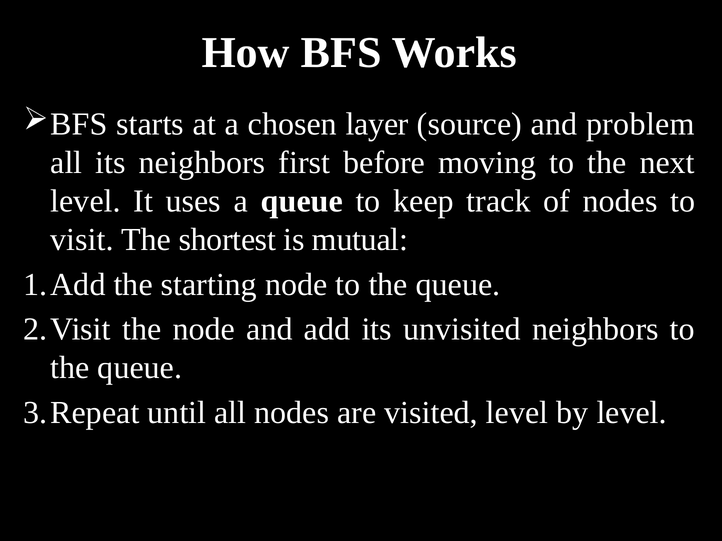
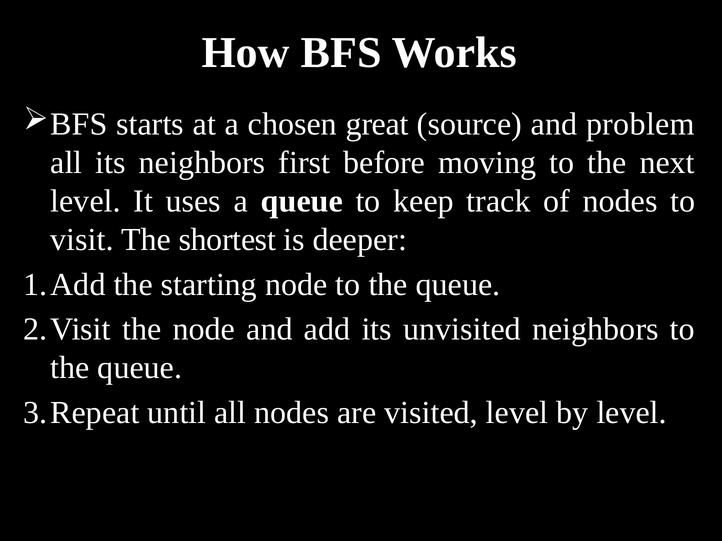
layer: layer -> great (377, 124)
mutual: mutual -> deeper (360, 240)
